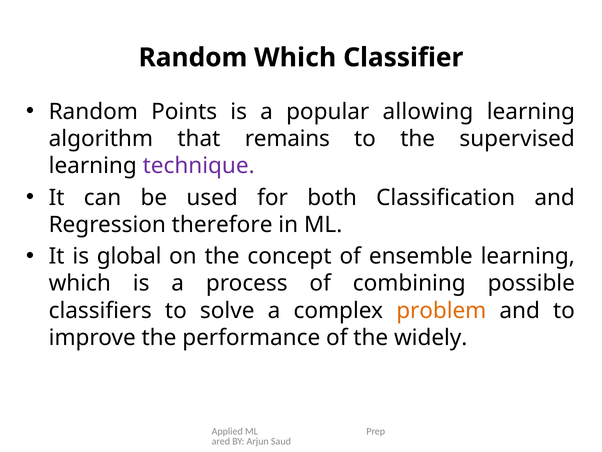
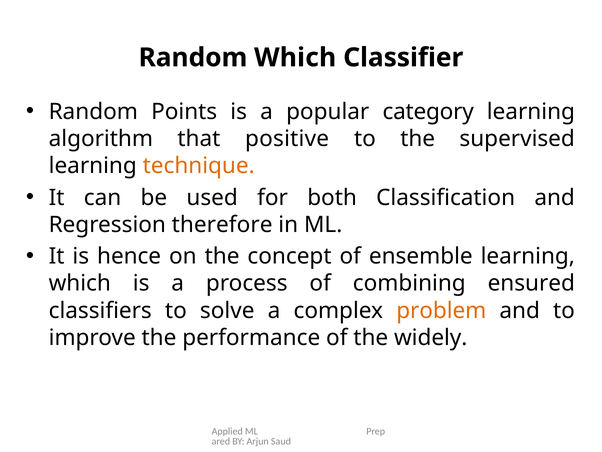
allowing: allowing -> category (428, 111)
remains: remains -> positive (287, 139)
technique colour: purple -> orange (199, 166)
global: global -> hence (129, 256)
possible: possible -> ensured (531, 283)
